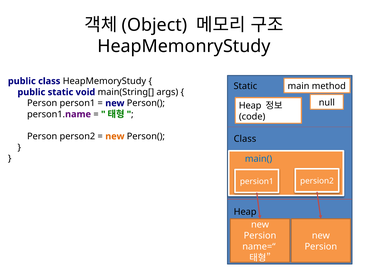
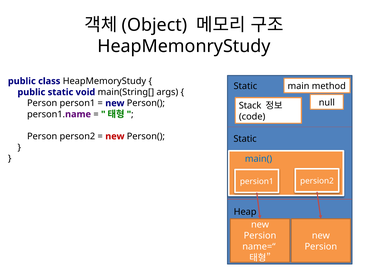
Heap: Heap -> Stack (250, 106)
new colour: orange -> red (115, 136)
Class: Class -> Static (245, 139)
